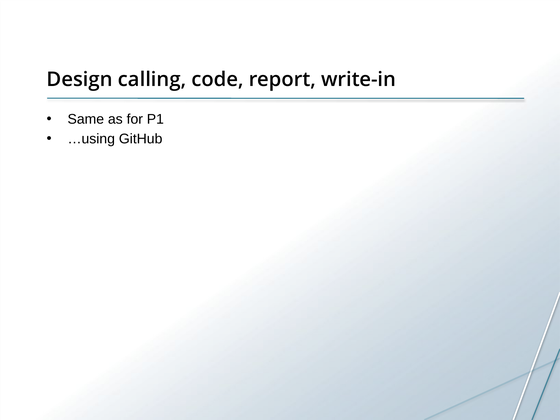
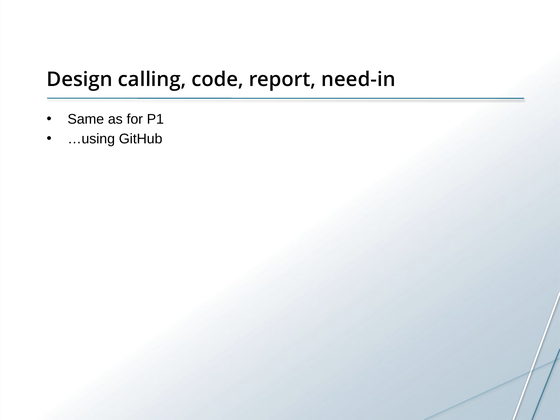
write-in: write-in -> need-in (358, 79)
